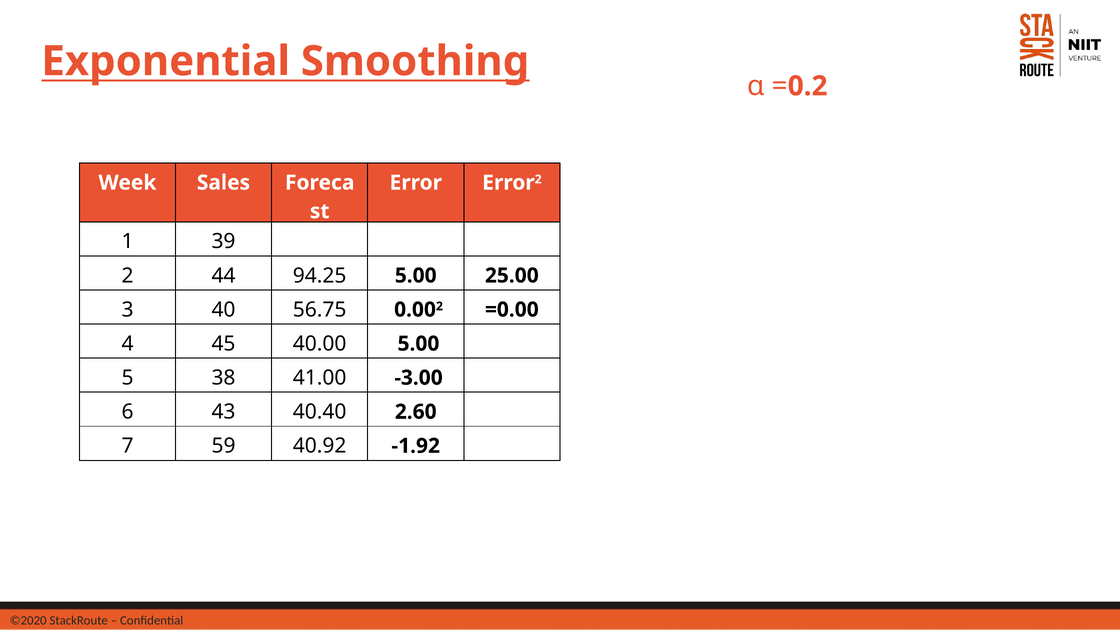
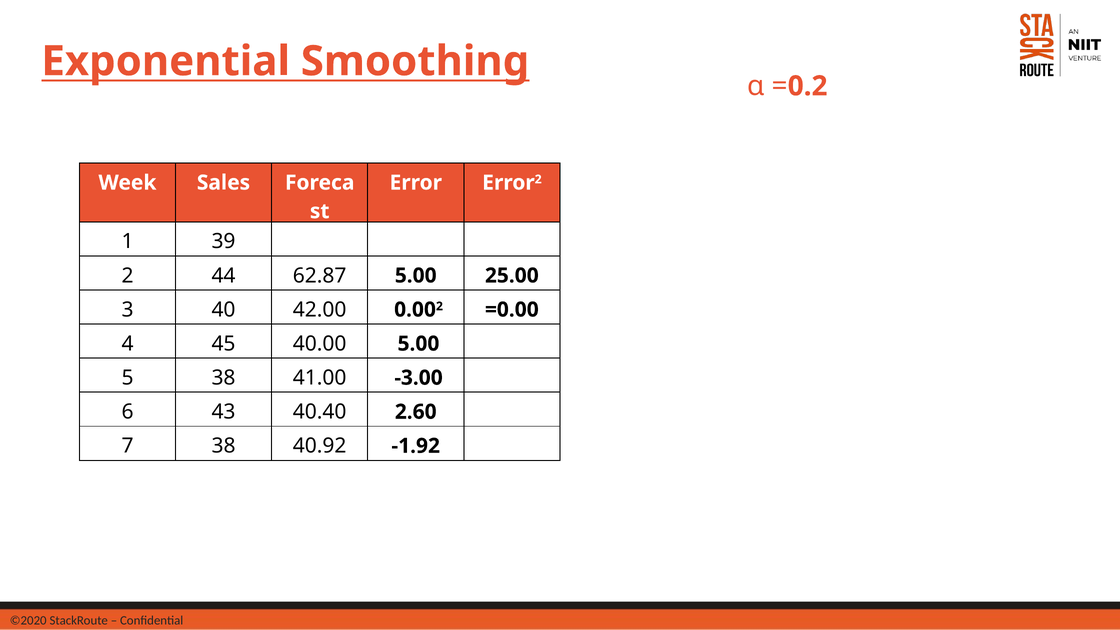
94.25: 94.25 -> 62.87 (320, 276)
56.75: 56.75 -> 42.00 (320, 310)
7 59: 59 -> 38 (224, 446)
